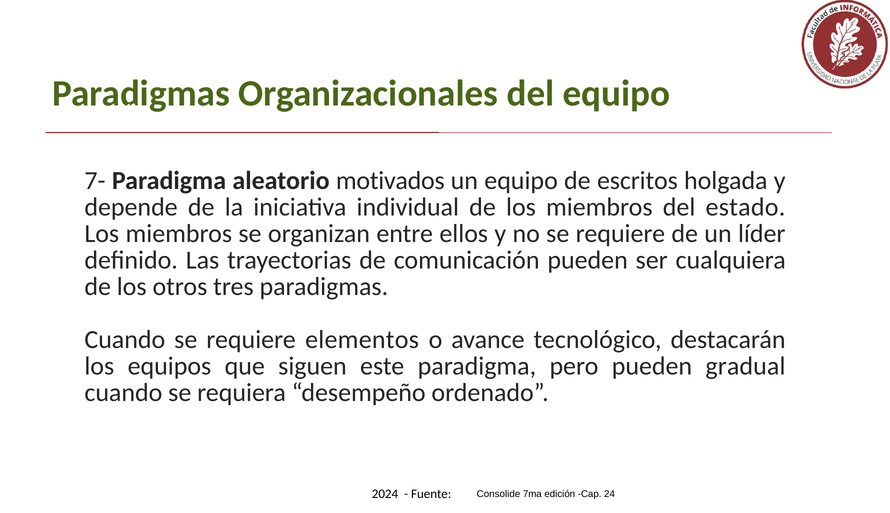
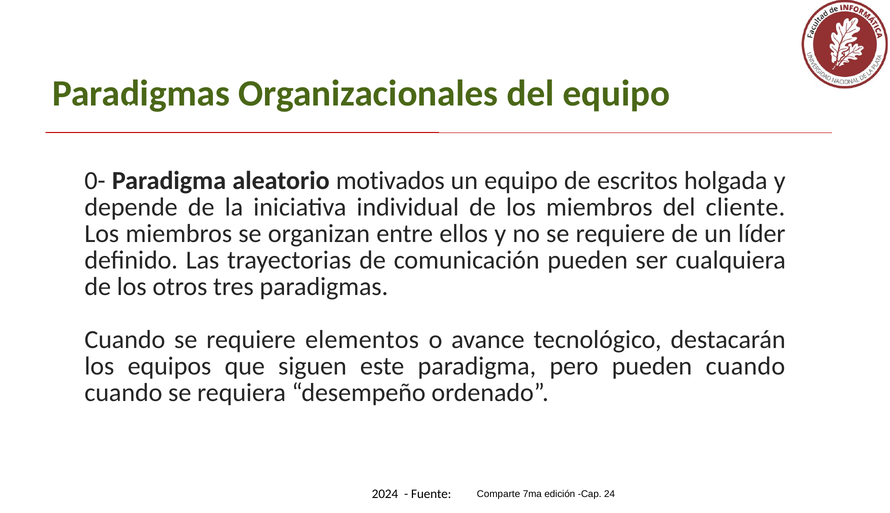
7-: 7- -> 0- (95, 181)
estado: estado -> cliente (745, 207)
pueden gradual: gradual -> cuando (745, 366)
Consolide: Consolide -> Comparte (498, 495)
